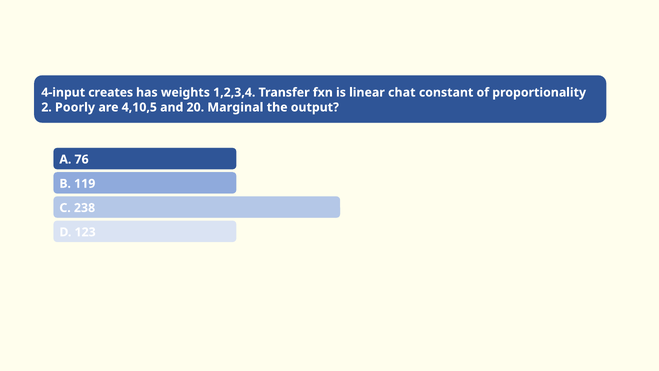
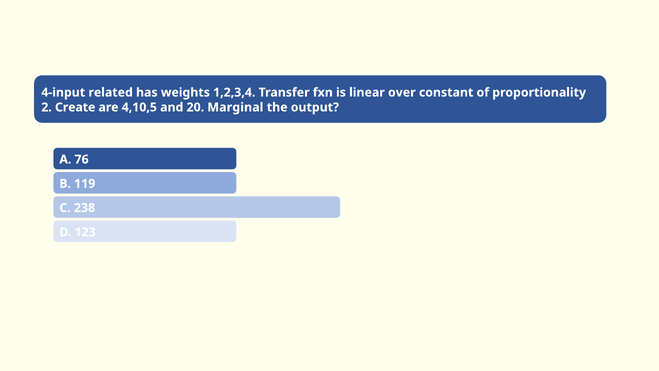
creates: creates -> related (111, 92)
chat: chat -> over (402, 92)
Poorly: Poorly -> Create (75, 107)
